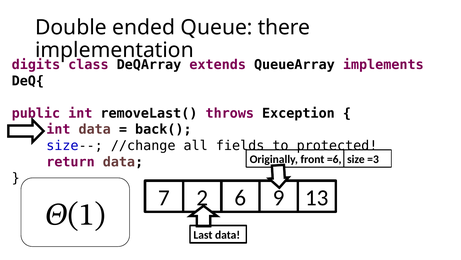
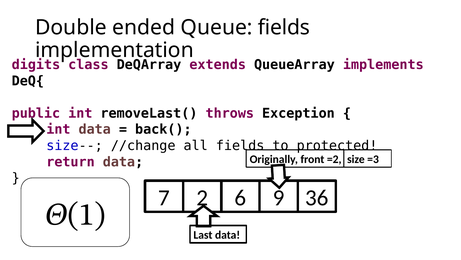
Queue there: there -> fields (284, 27)
=6: =6 -> =2 (334, 159)
13: 13 -> 36 (317, 197)
